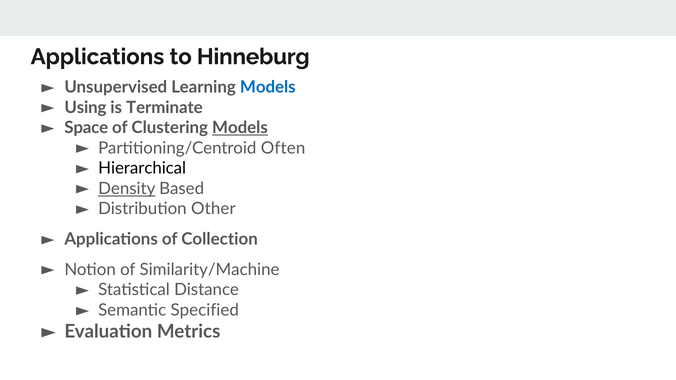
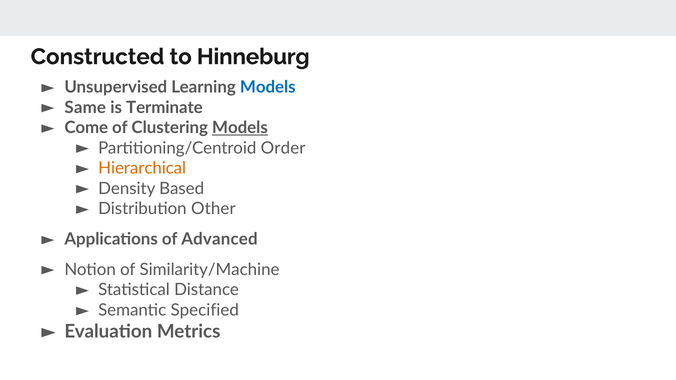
Applications: Applications -> Constructed (97, 57)
Using: Using -> Same (85, 108)
Space: Space -> Come (86, 128)
Often: Often -> Order (283, 148)
Hierarchical colour: black -> orange (142, 168)
Density underline: present -> none (127, 189)
Collection: Collection -> Advanced (219, 239)
